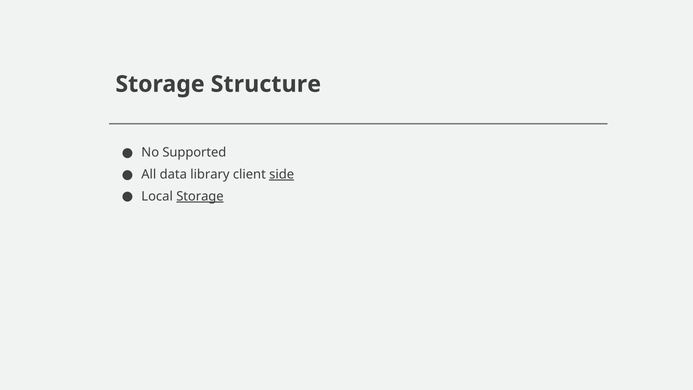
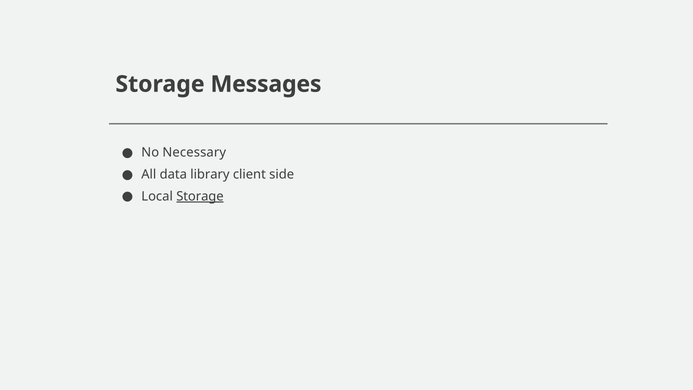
Structure: Structure -> Messages (266, 84)
Supported: Supported -> Necessary (194, 153)
side underline: present -> none (282, 174)
